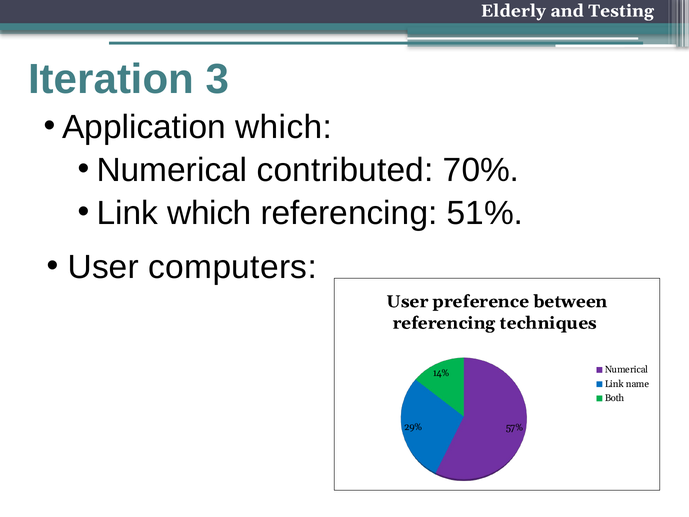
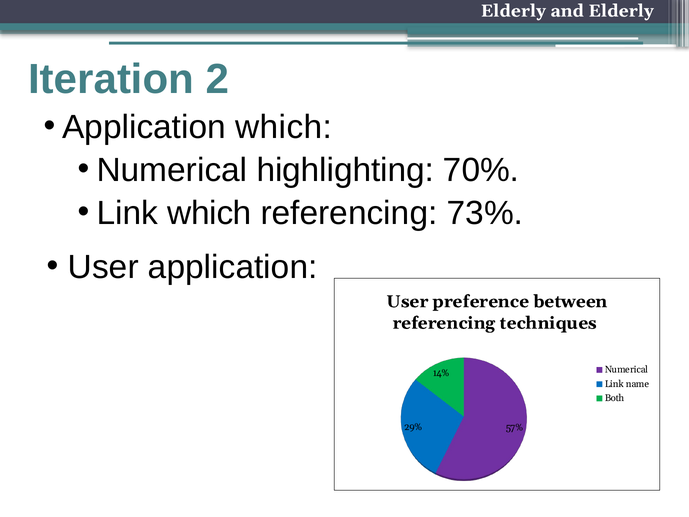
and Testing: Testing -> Elderly (621, 11)
3: 3 -> 2 (217, 79)
contributed: contributed -> highlighting (345, 170)
51%: 51% -> 73% (485, 213)
User computers: computers -> application (233, 267)
